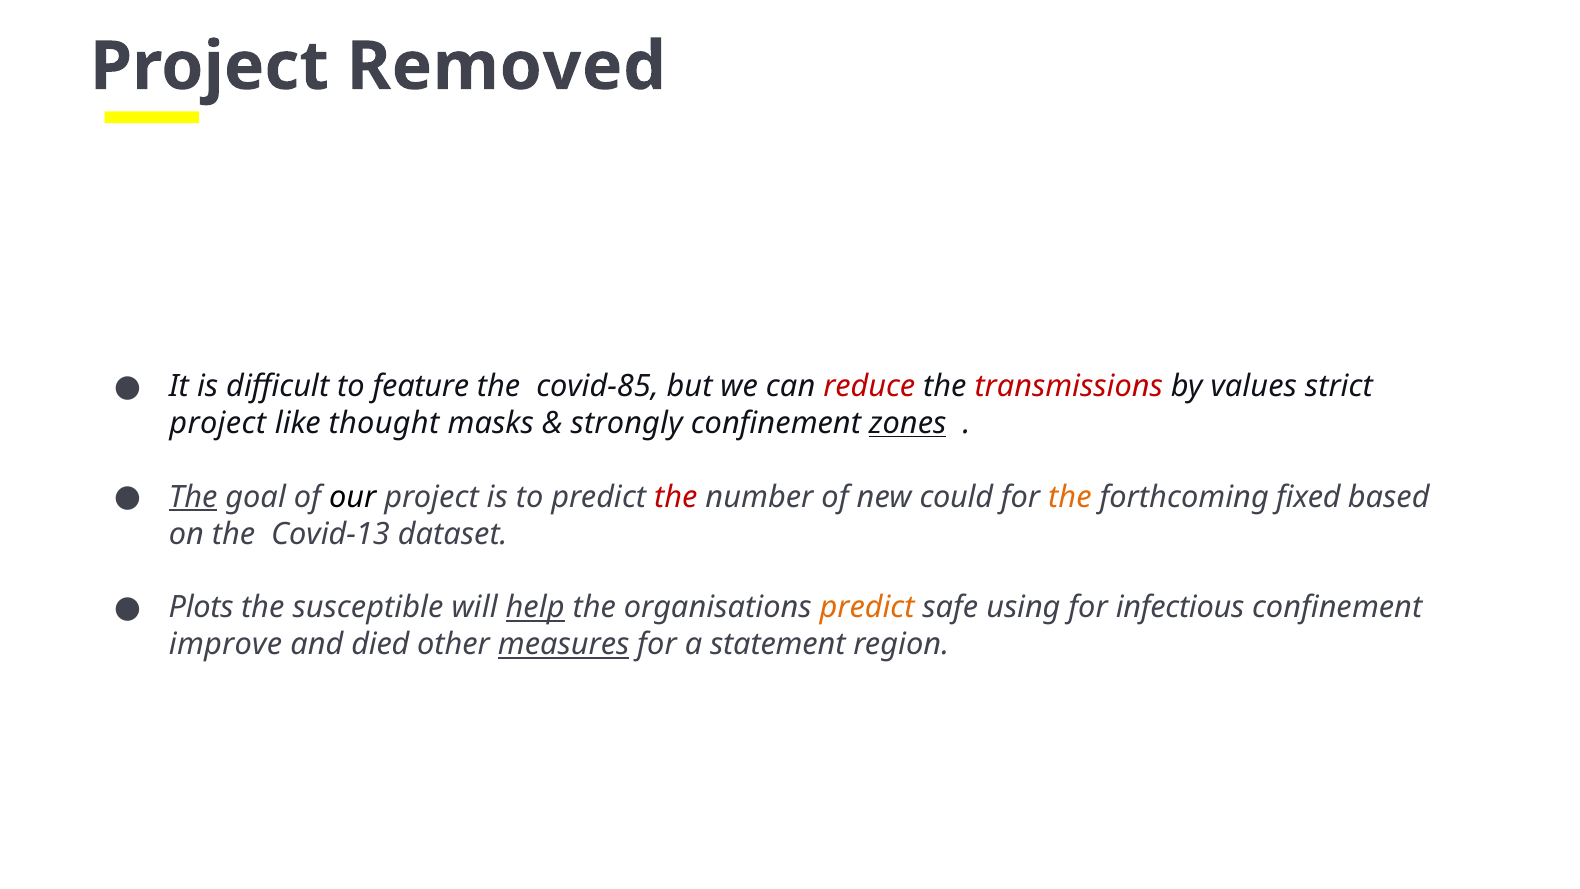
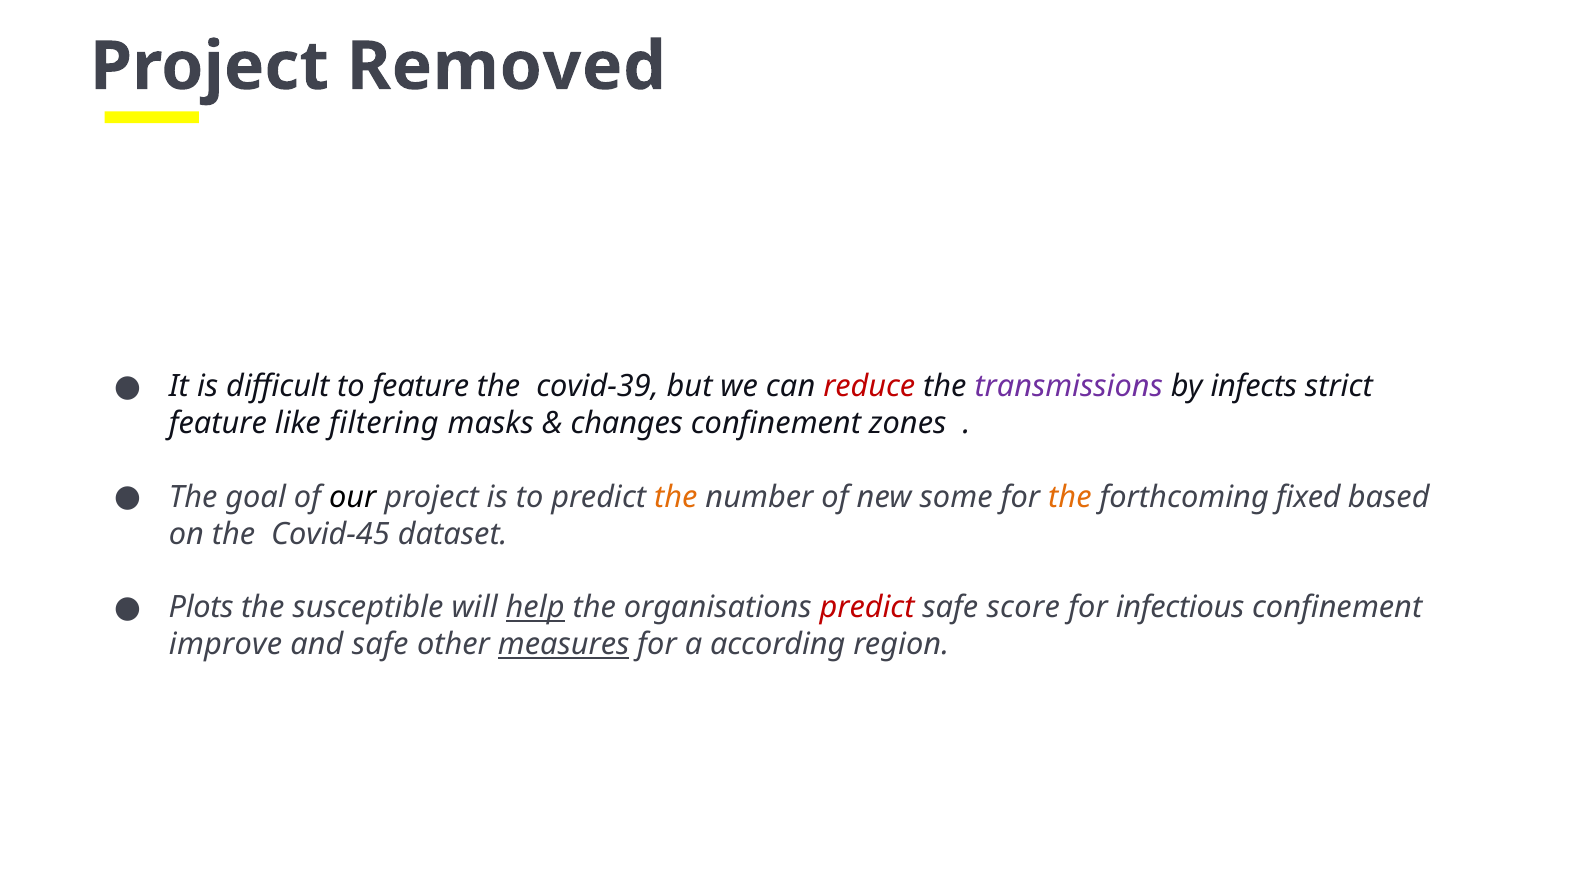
covid-85: covid-85 -> covid-39 (597, 386)
transmissions colour: red -> purple (1069, 386)
values: values -> infects (1254, 386)
project: project -> feature (218, 423)
thought: thought -> filtering (384, 423)
strongly: strongly -> changes (627, 423)
zones underline: present -> none (908, 423)
The underline: present -> none (193, 497)
the colour: red -> orange (676, 497)
could: could -> some (956, 497)
Covid-13: Covid-13 -> Covid-45 (330, 534)
predict colour: orange -> red (867, 608)
using: using -> score (1023, 608)
and died: died -> safe (380, 644)
statement: statement -> according (778, 644)
